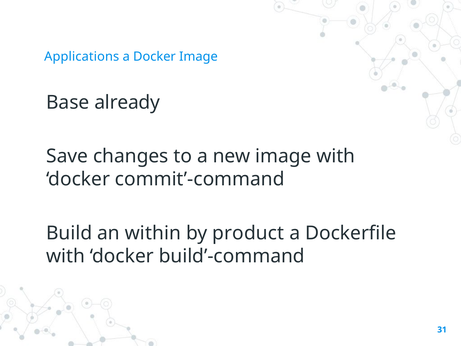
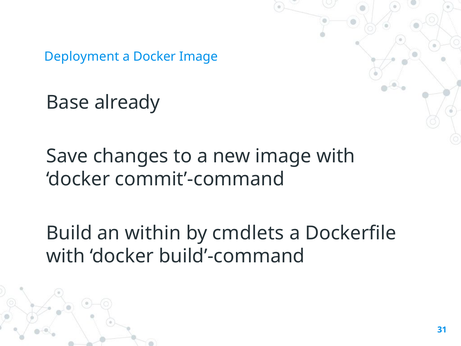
Applications: Applications -> Deployment (82, 57)
product: product -> cmdlets (248, 233)
